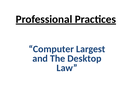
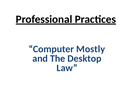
Largest: Largest -> Mostly (91, 49)
